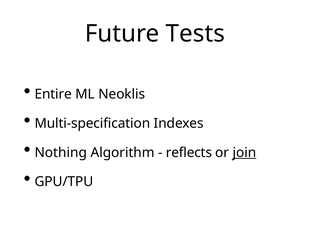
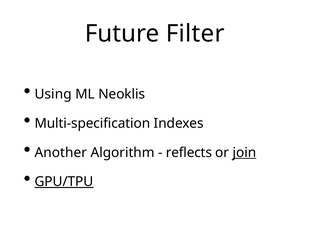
Tests: Tests -> Filter (195, 33)
Entire: Entire -> Using (53, 94)
Nothing: Nothing -> Another (61, 152)
GPU/TPU underline: none -> present (64, 181)
